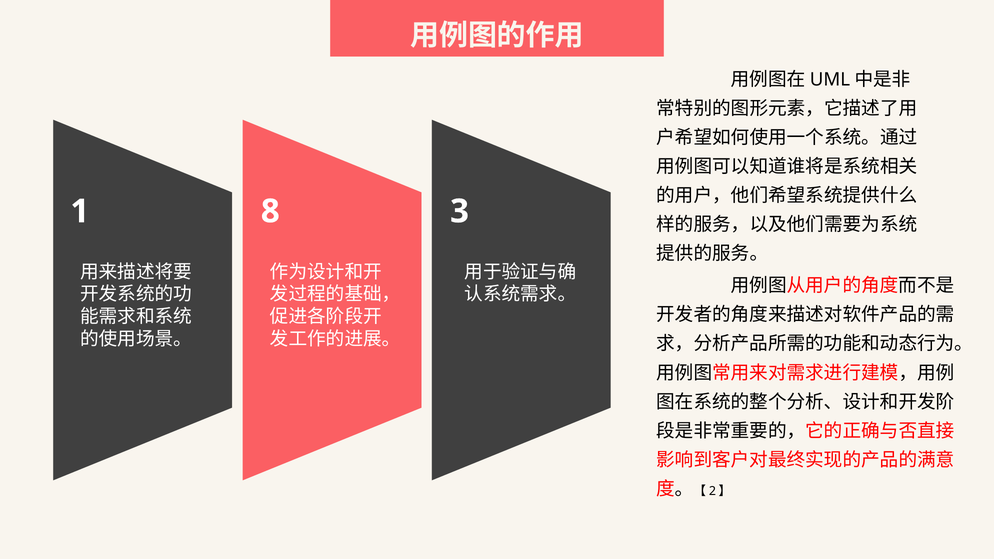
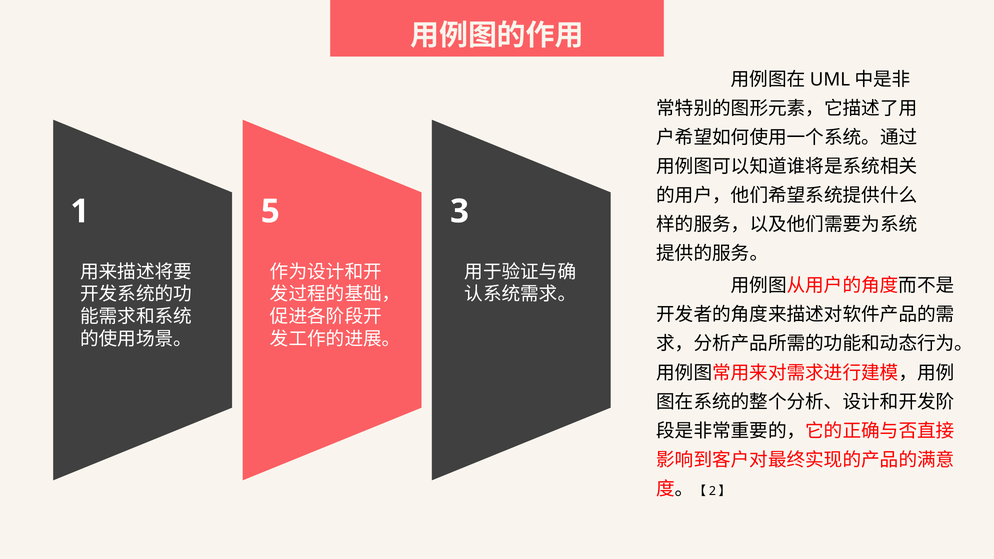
8: 8 -> 5 (270, 211)
